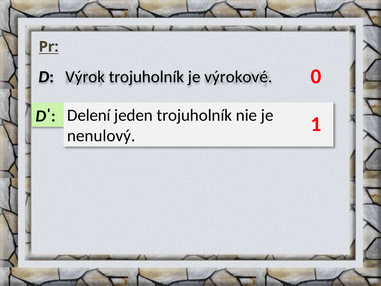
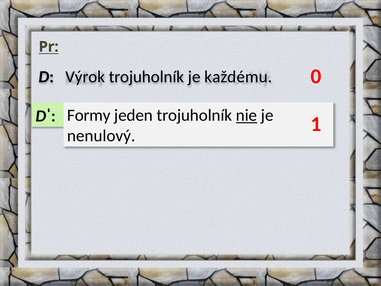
výrokové: výrokové -> každému (238, 77)
Delení: Delení -> Formy (89, 115)
nie underline: none -> present (247, 115)
